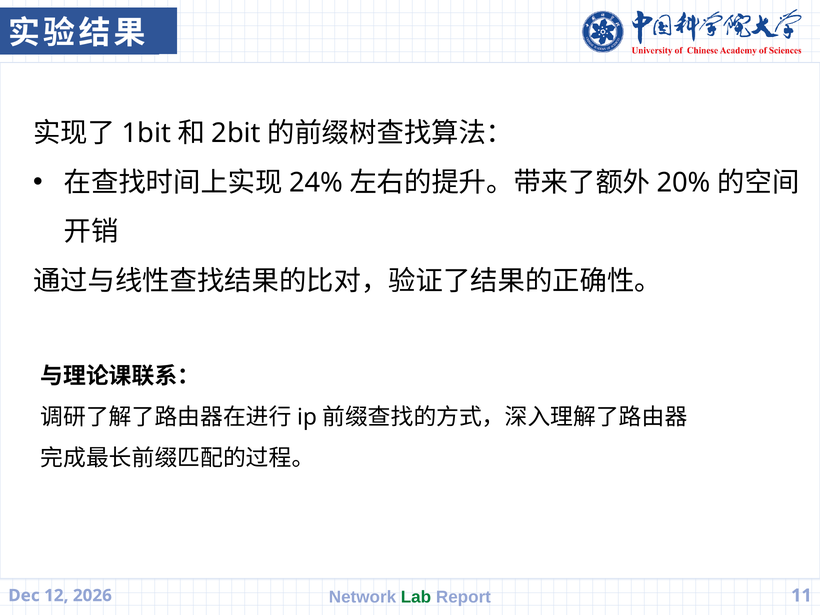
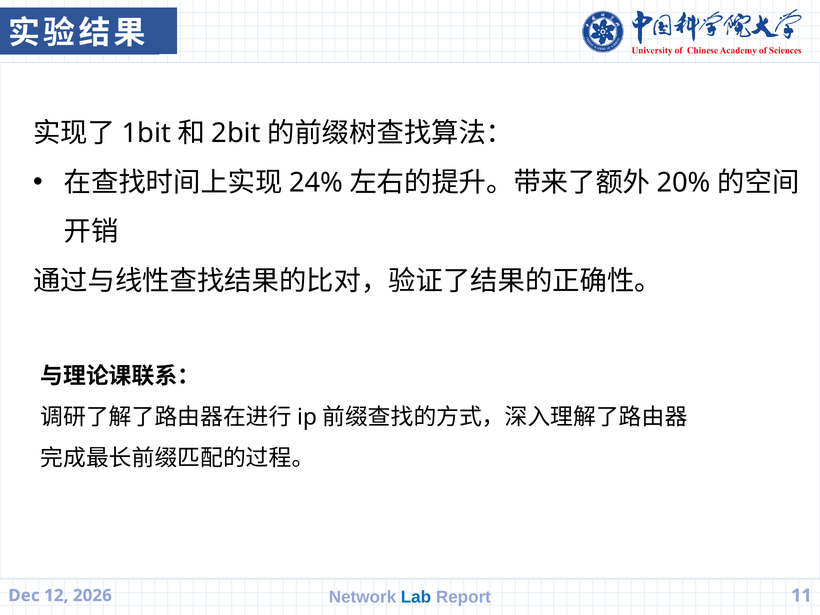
Lab colour: green -> blue (416, 597)
